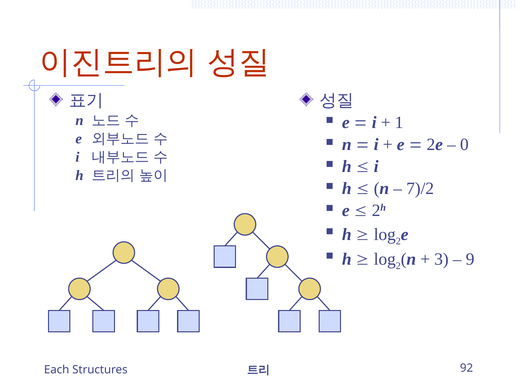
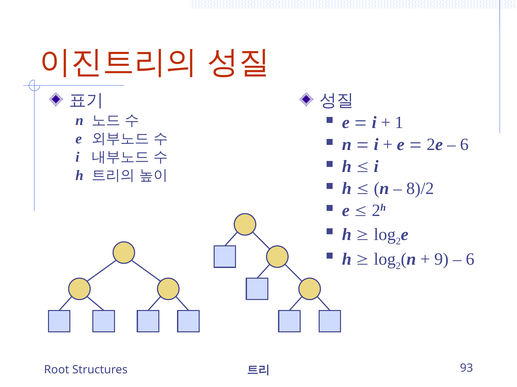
0: 0 -> 6 (464, 145)
7)/2: 7)/2 -> 8)/2 (420, 189)
3: 3 -> 9 (441, 260)
9: 9 -> 6 (470, 260)
Each: Each -> Root (57, 370)
92: 92 -> 93 (467, 369)
